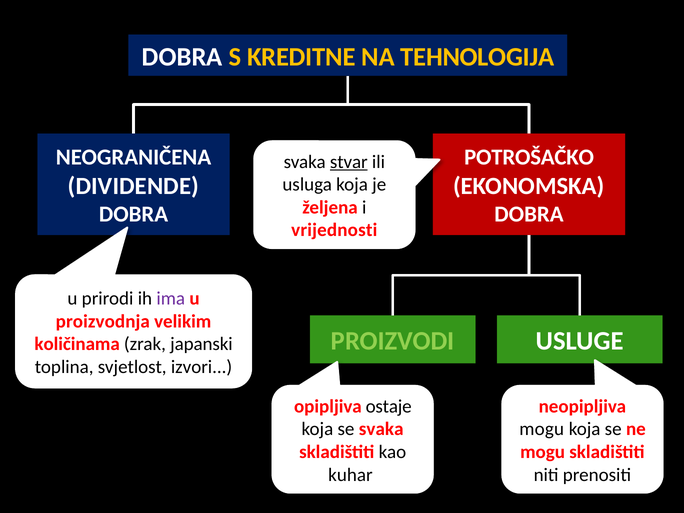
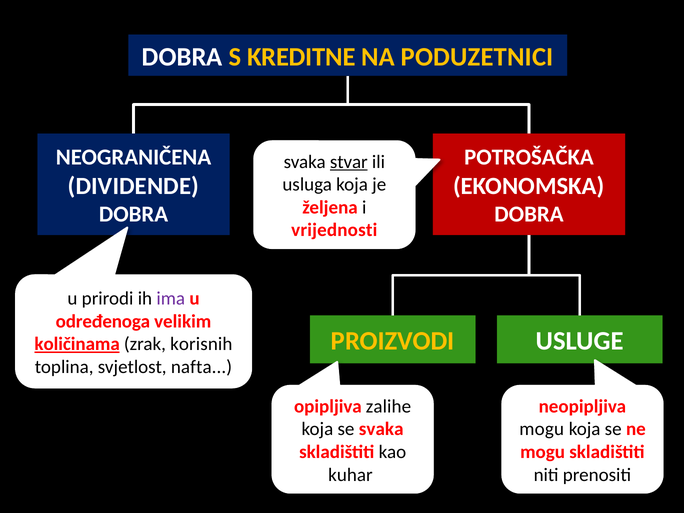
TEHNOLOGIJA: TEHNOLOGIJA -> PODUZETNICI (477, 57)
POTROŠAČKO: POTROŠAČKO -> POTROŠAČKA (529, 157)
proizvodnja: proizvodnja -> određenoga (103, 321)
PROIZVODI colour: light green -> yellow (393, 341)
količinama underline: none -> present (77, 344)
japanski: japanski -> korisnih (201, 344)
izvori: izvori -> nafta (202, 367)
ostaje: ostaje -> zalihe (388, 406)
